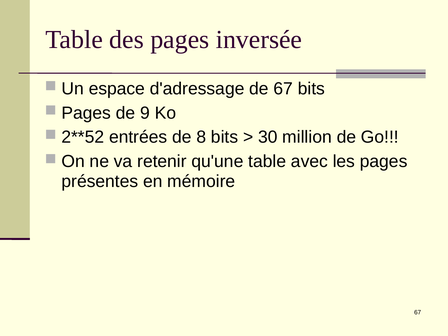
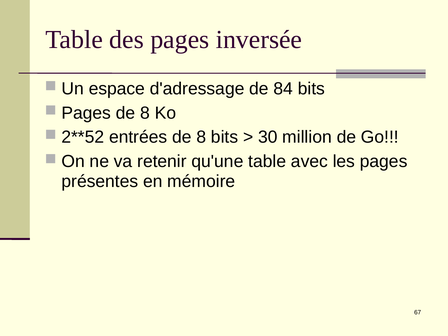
de 67: 67 -> 84 (283, 89)
Pages de 9: 9 -> 8 (145, 113)
